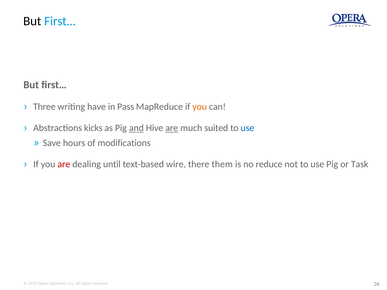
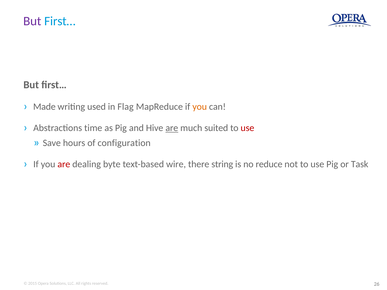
But colour: black -> purple (32, 21)
Three: Three -> Made (44, 107)
have: have -> used (97, 107)
Pass: Pass -> Flag (126, 107)
kicks: kicks -> time (93, 128)
and underline: present -> none (136, 128)
use colour: blue -> red (247, 128)
modifications: modifications -> configuration (124, 143)
until: until -> byte (112, 164)
them: them -> string (222, 164)
